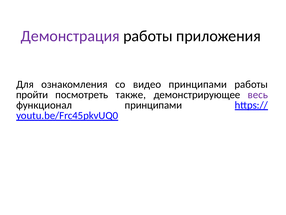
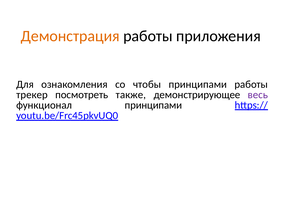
Демонстрация colour: purple -> orange (70, 36)
видео: видео -> чтобы (147, 84)
пройти: пройти -> трекер (32, 94)
